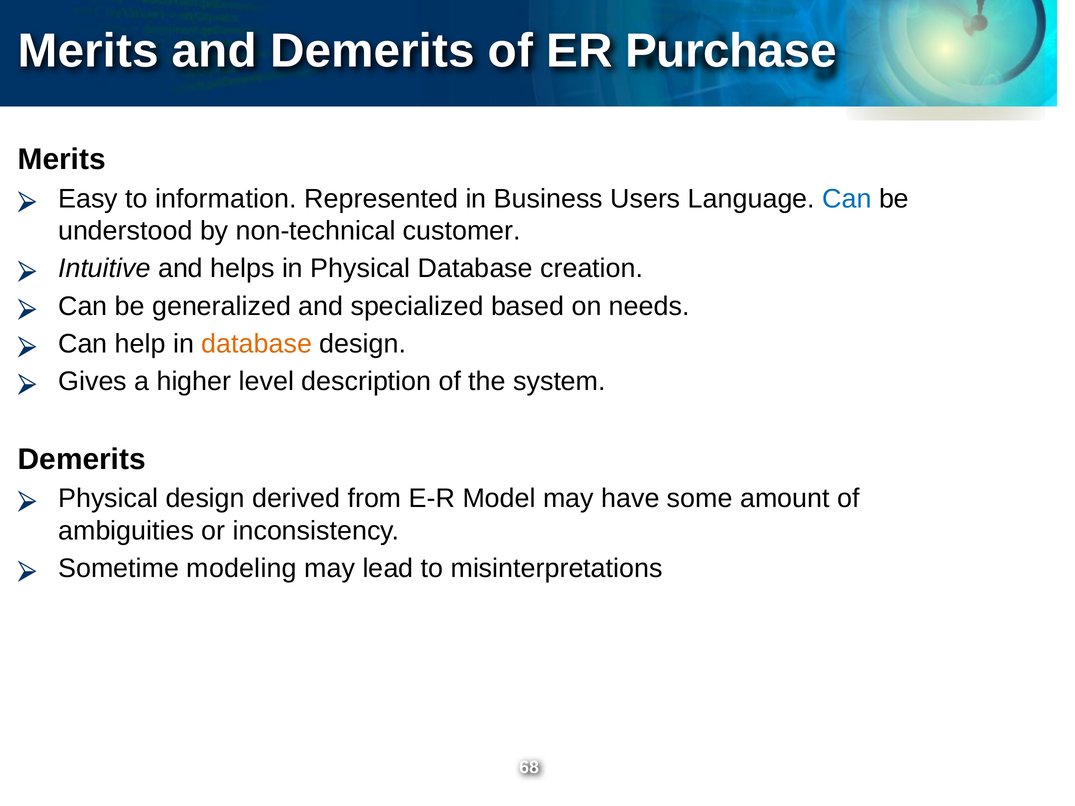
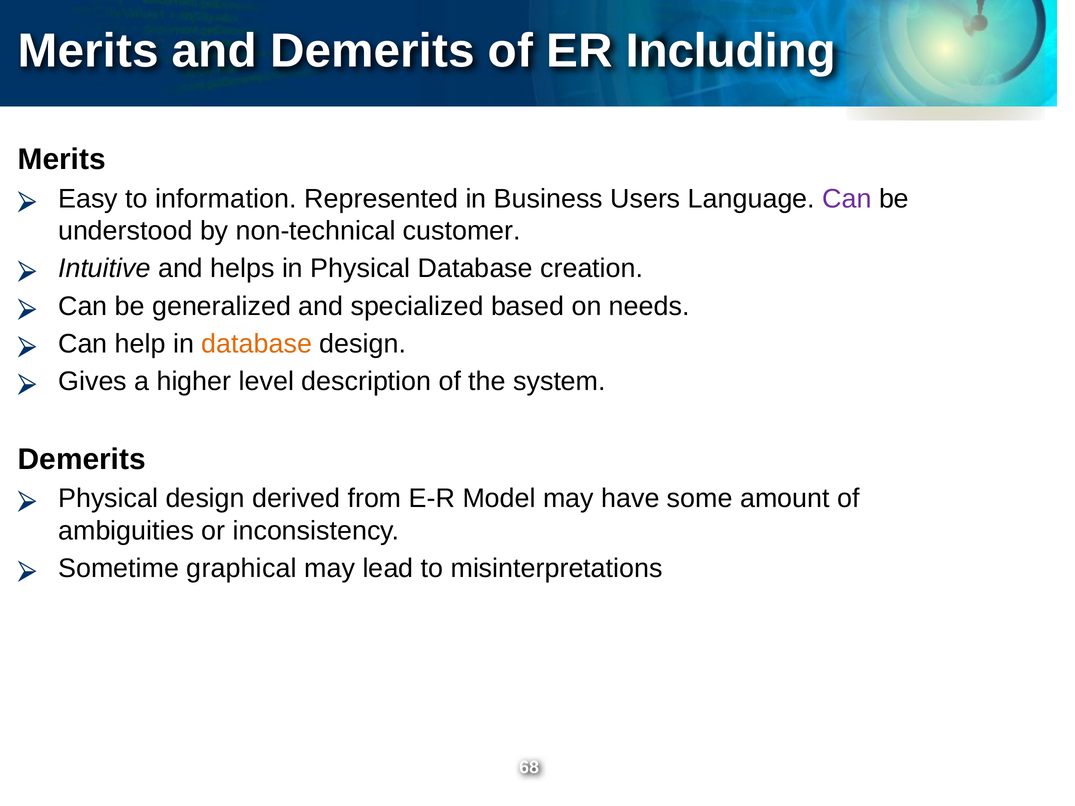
Purchase: Purchase -> Including (731, 51)
Can colour: blue -> purple (847, 199)
modeling: modeling -> graphical (242, 568)
